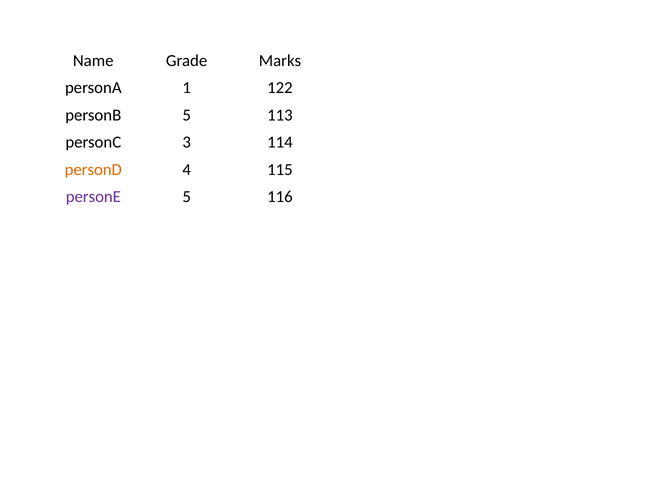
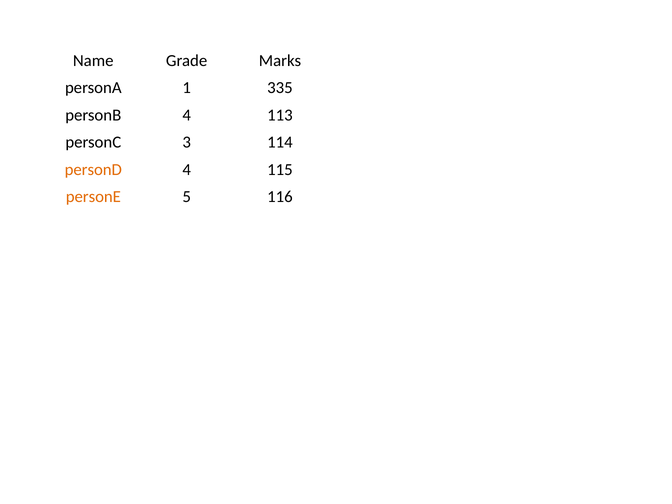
122: 122 -> 335 (280, 88)
personB 5: 5 -> 4 (187, 115)
personE colour: purple -> orange (93, 197)
